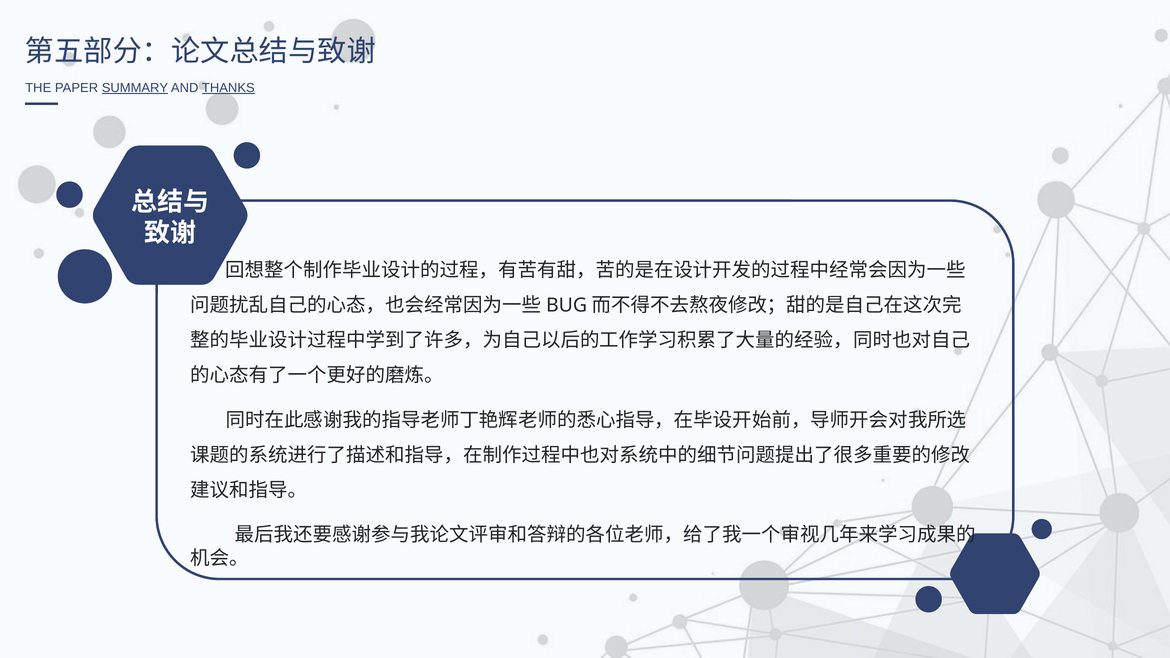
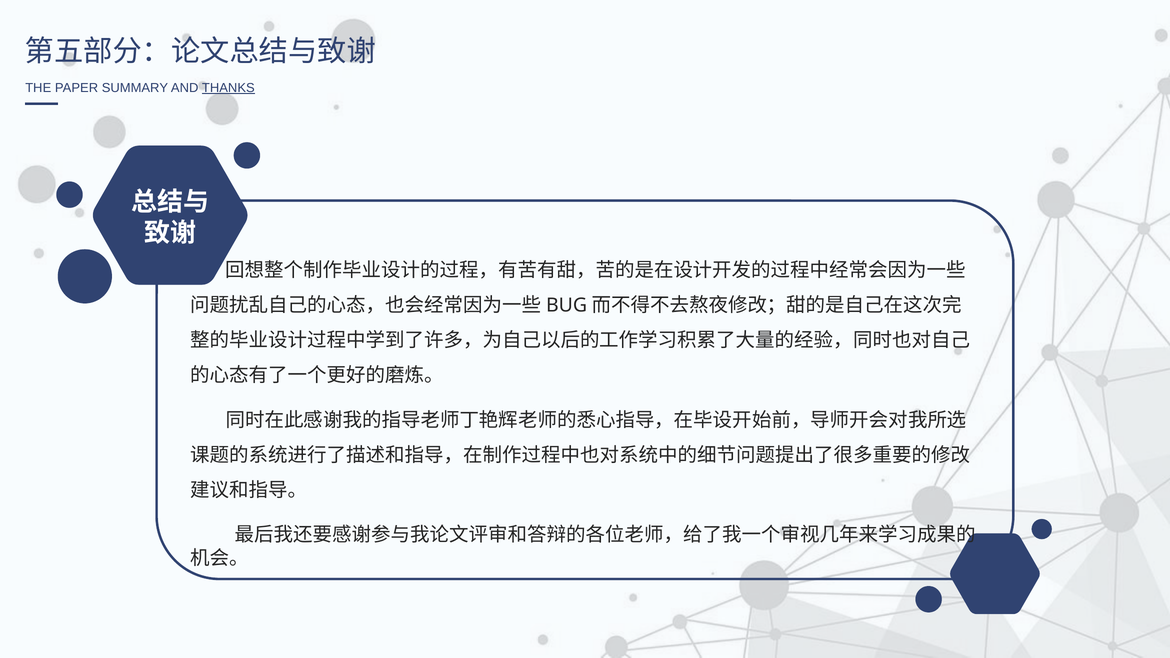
SUMMARY underline: present -> none (135, 88)
